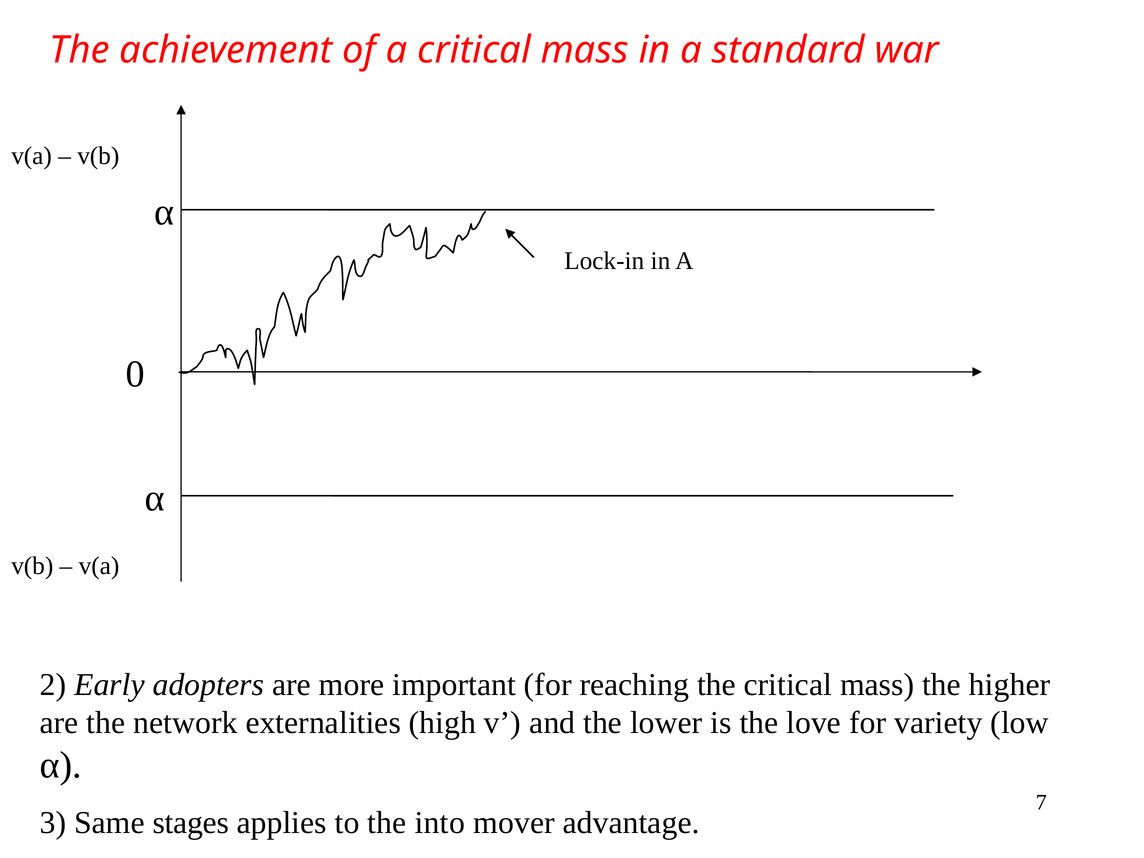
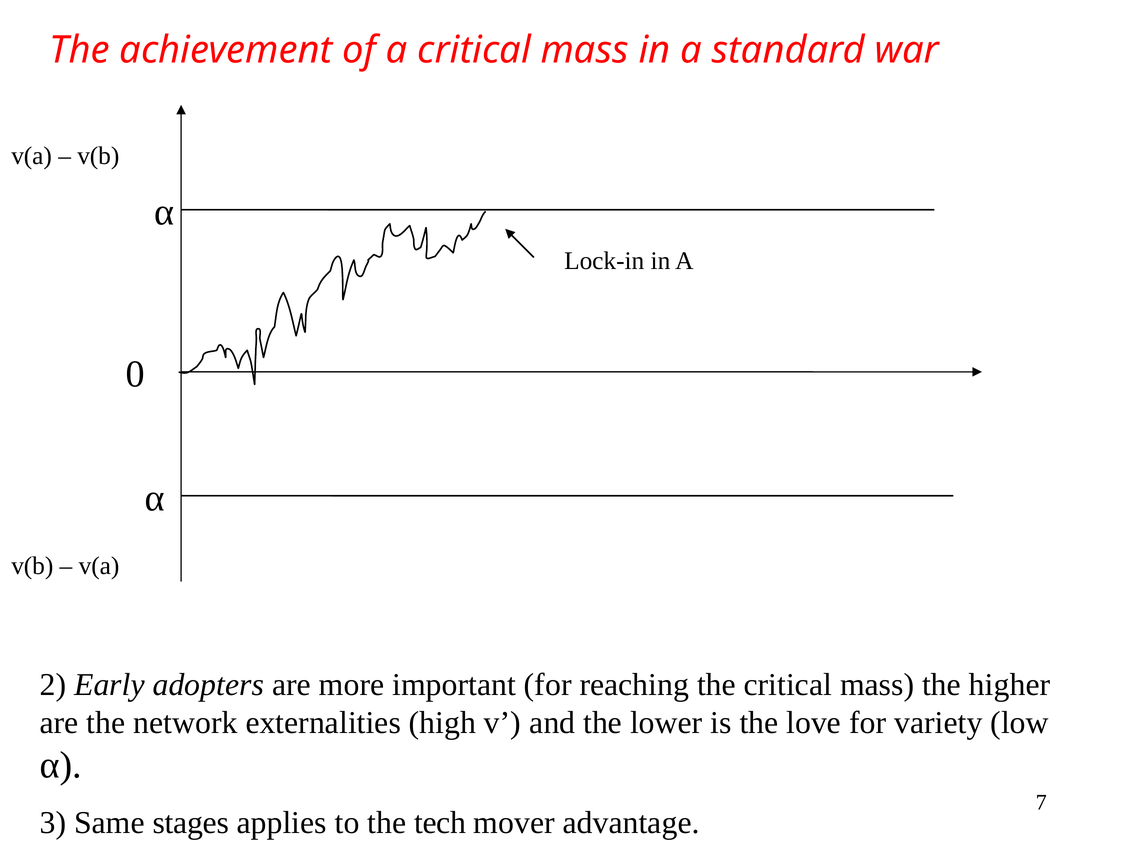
into: into -> tech (440, 823)
